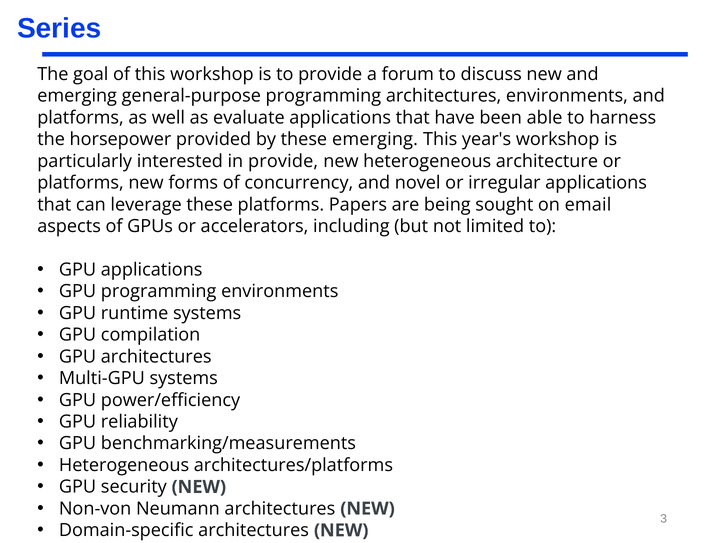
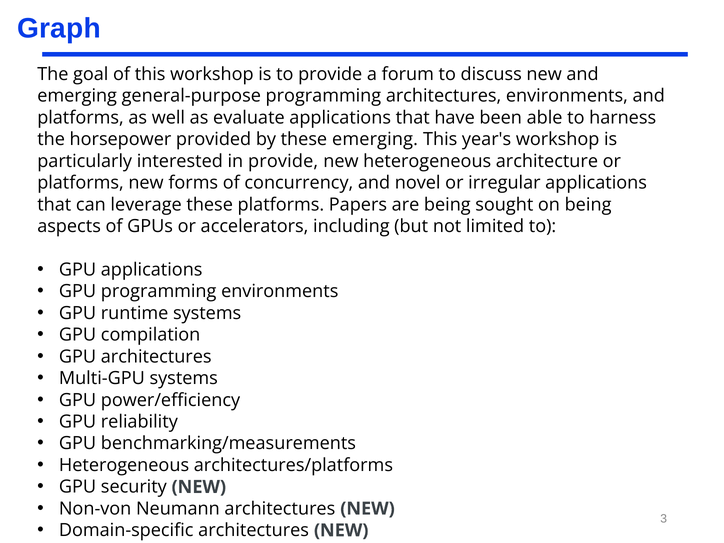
Series: Series -> Graph (59, 28)
on email: email -> being (588, 205)
